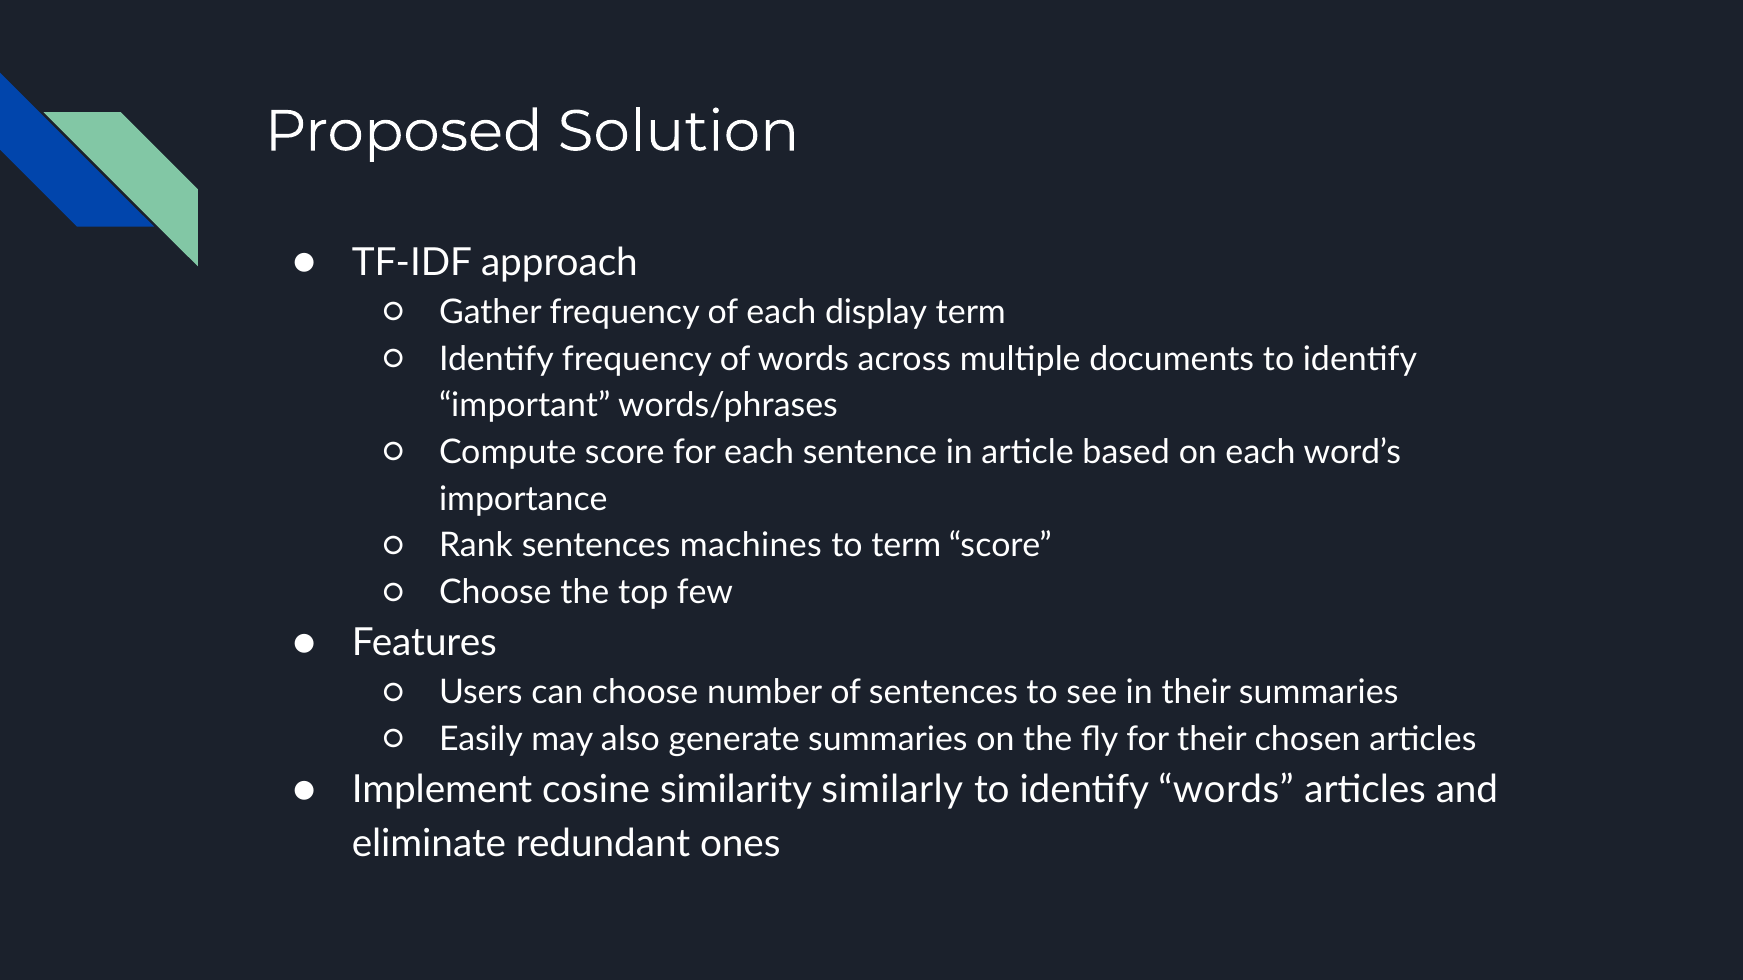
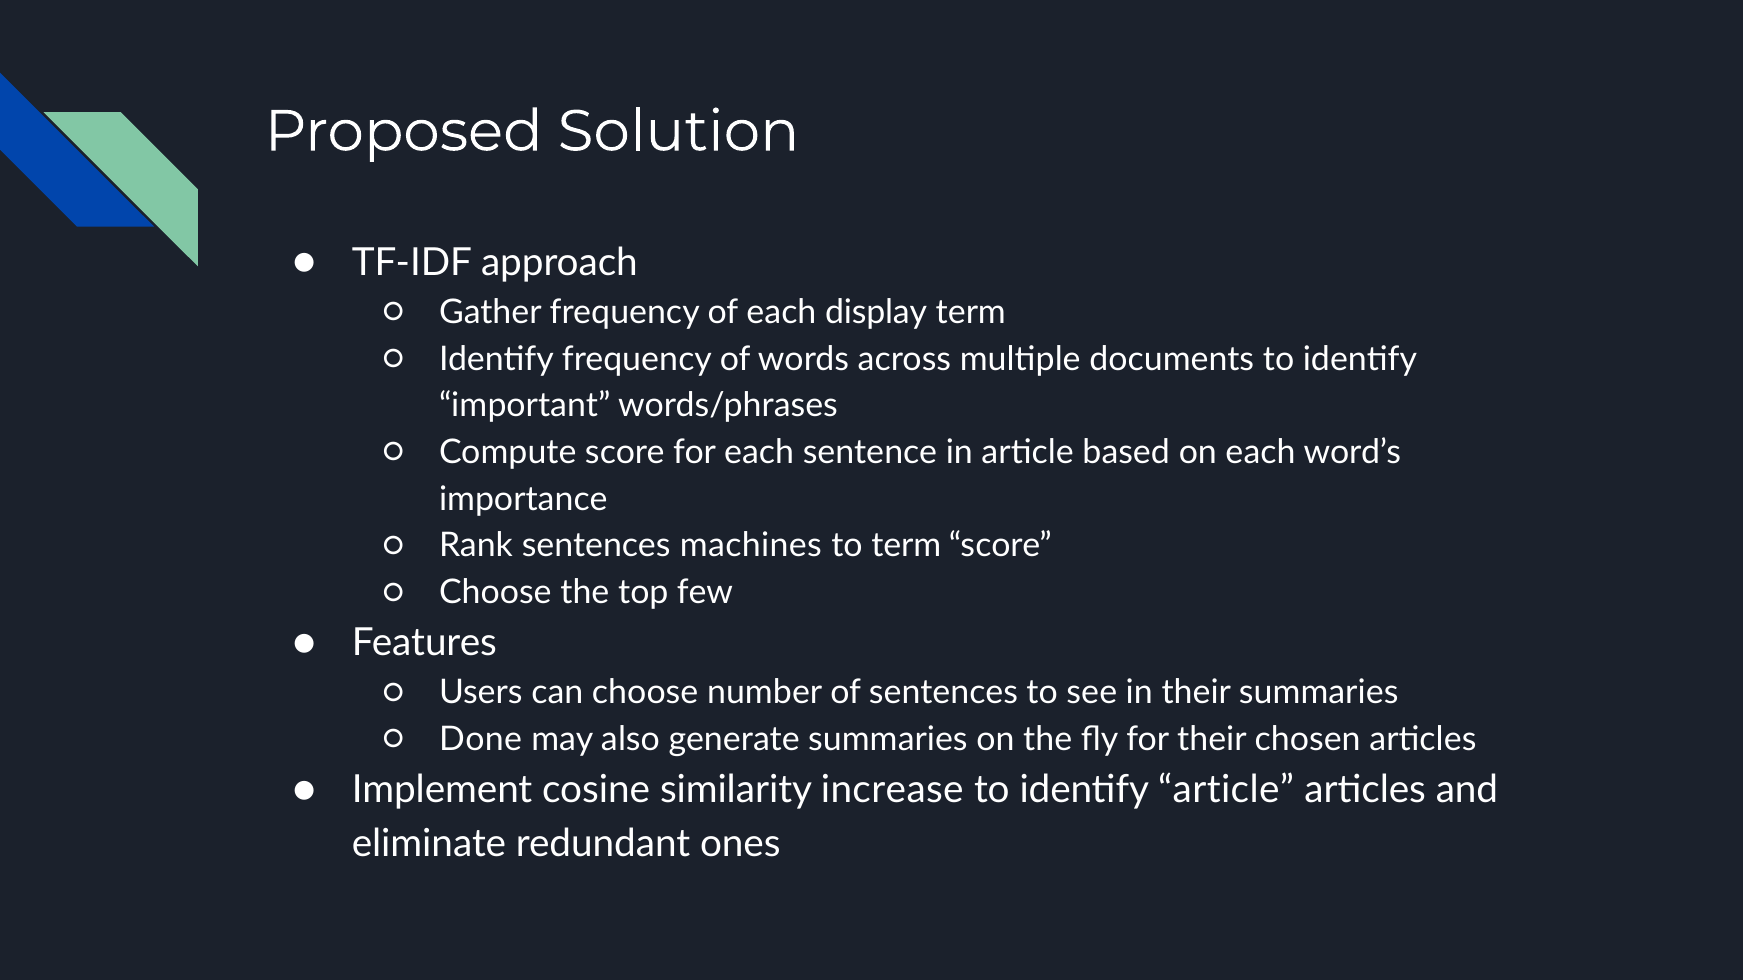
Easily: Easily -> Done (481, 740)
similarly: similarly -> increase (892, 790)
identify words: words -> article (1226, 790)
